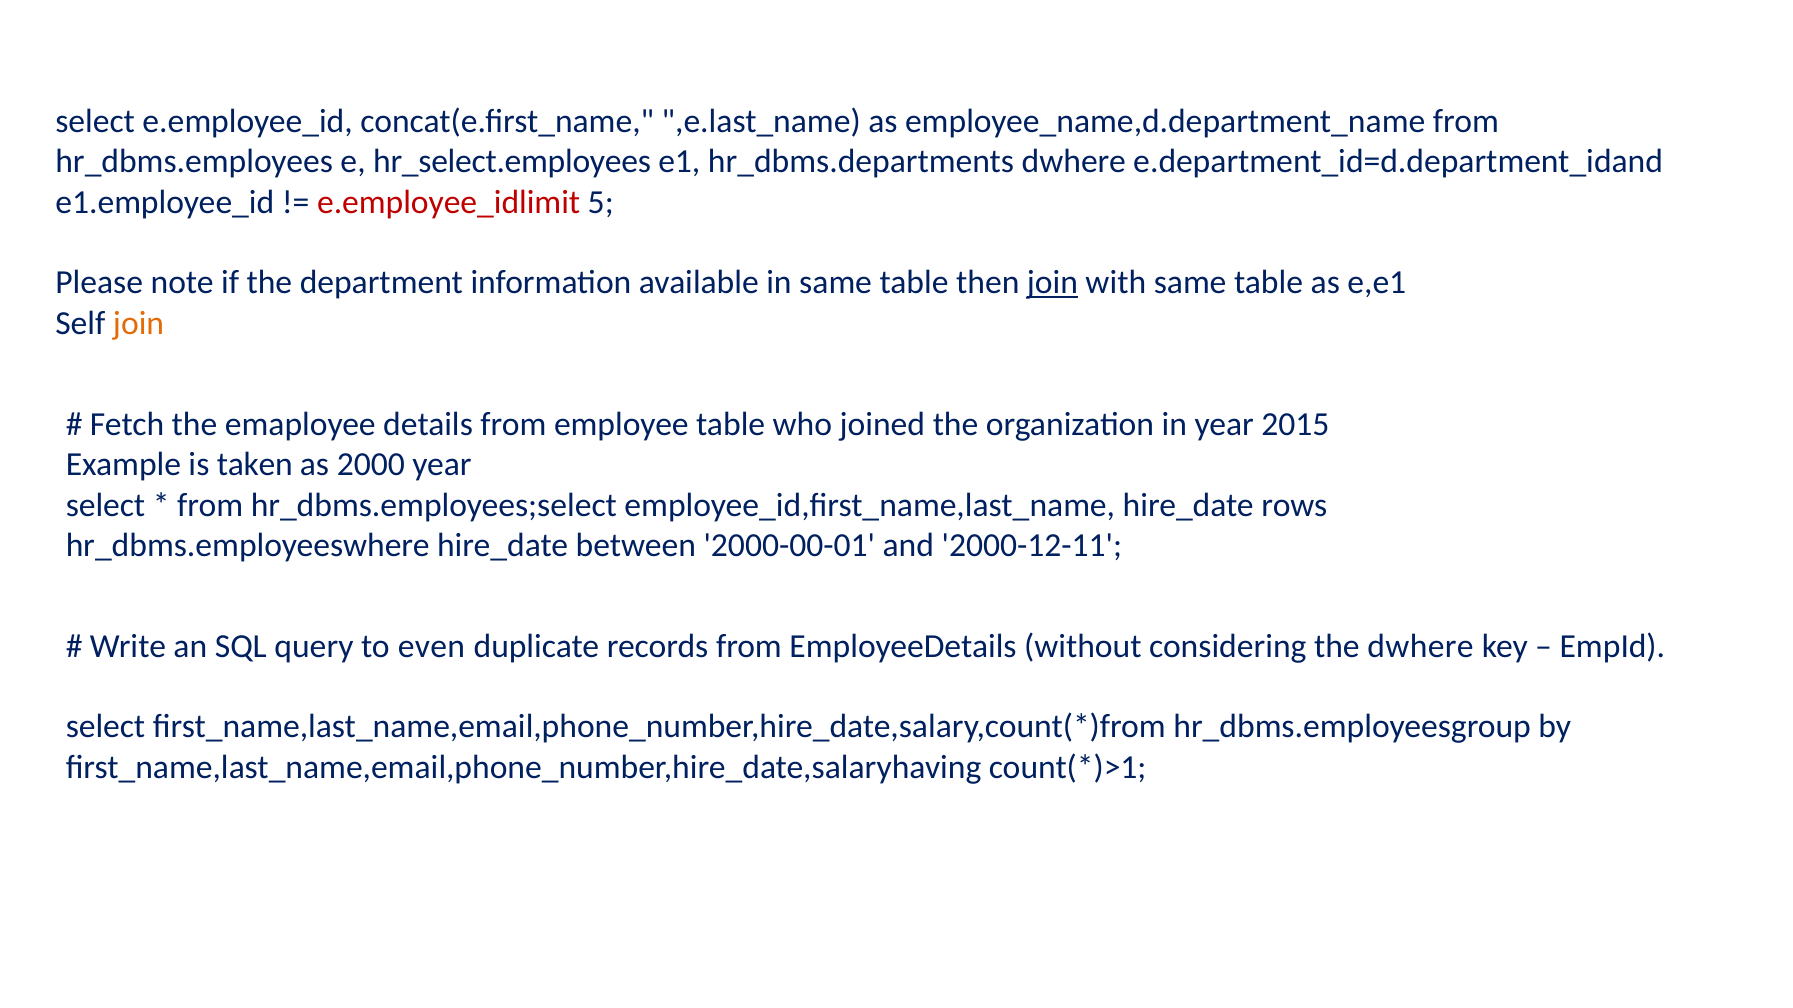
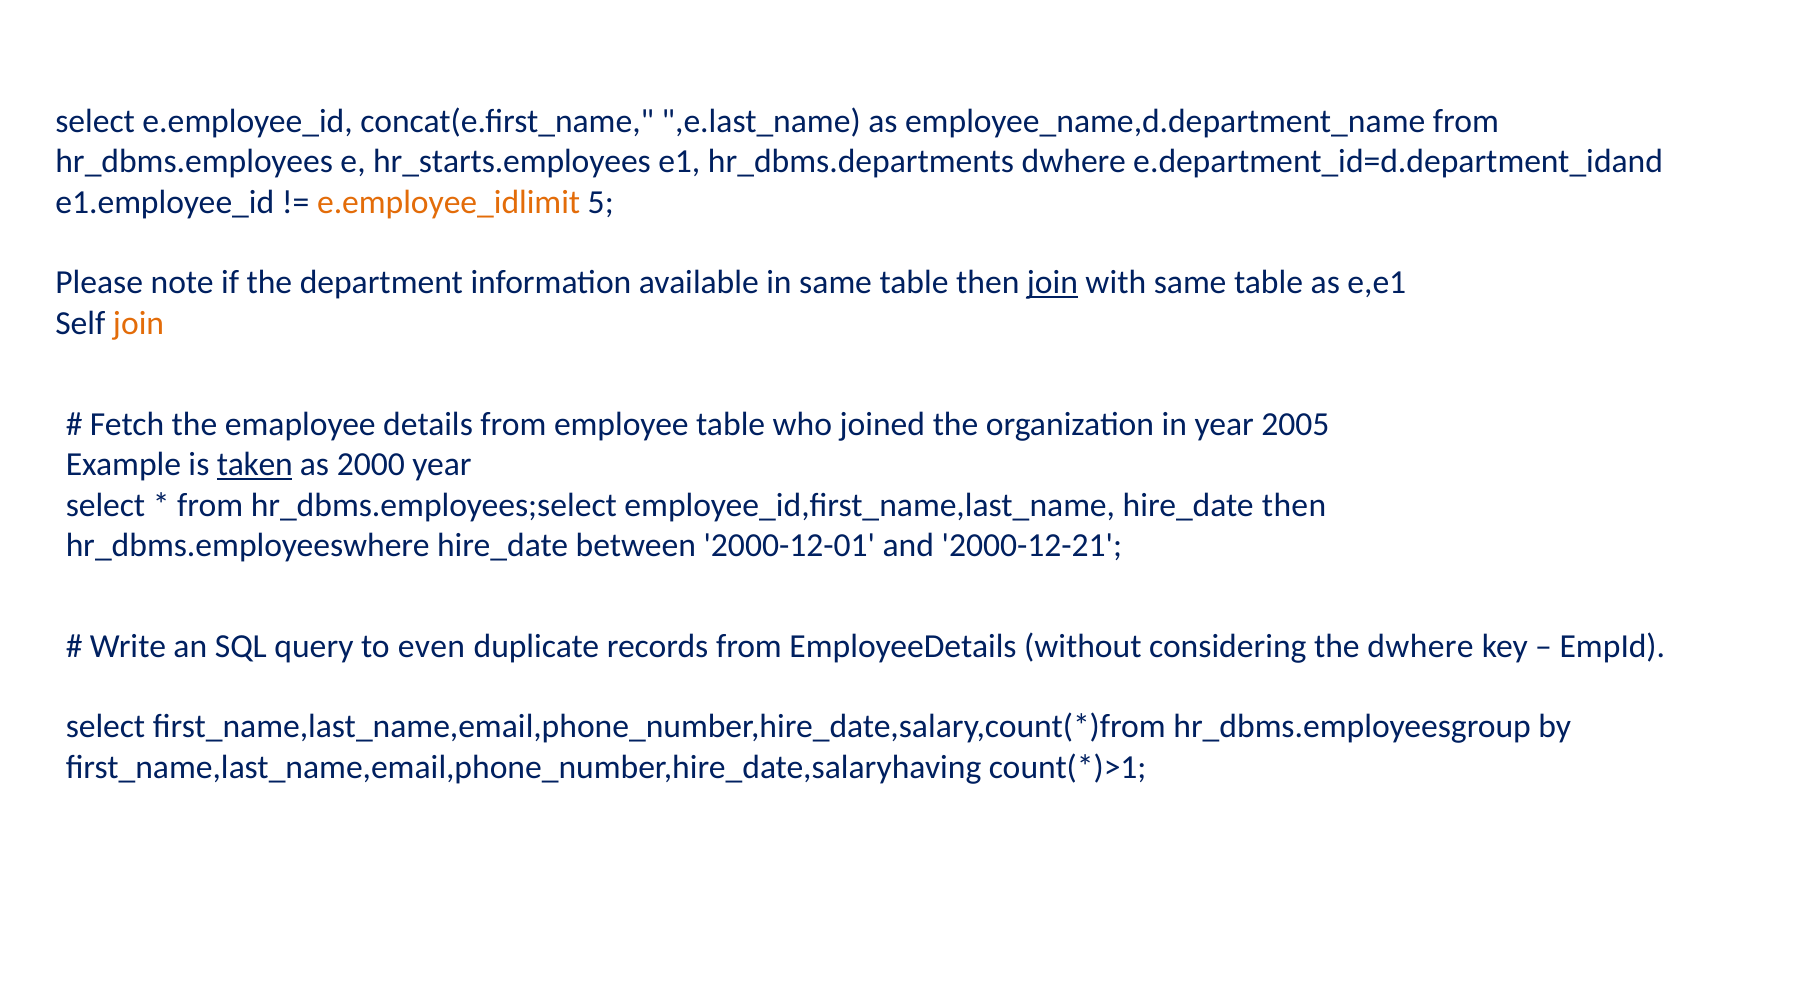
hr_select.employees: hr_select.employees -> hr_starts.employees (512, 162)
e.employee_idlimit colour: red -> orange (449, 202)
2015: 2015 -> 2005 (1295, 425)
taken underline: none -> present (255, 465)
hire_date rows: rows -> then (1294, 505)
2000-00-01: 2000-00-01 -> 2000-12-01 (789, 546)
2000-12-11: 2000-12-11 -> 2000-12-21 (1032, 546)
